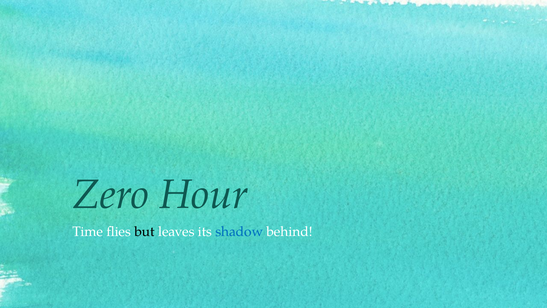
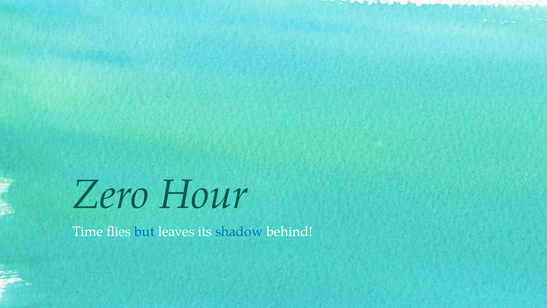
but colour: black -> blue (145, 232)
